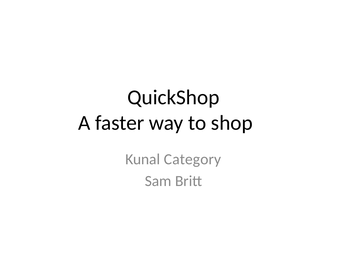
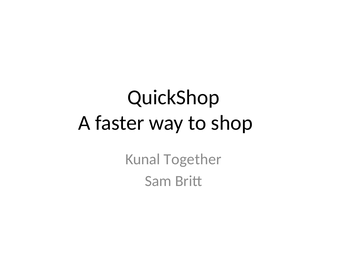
Category: Category -> Together (193, 160)
